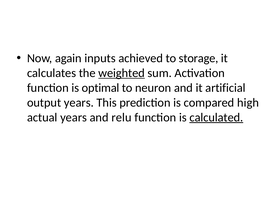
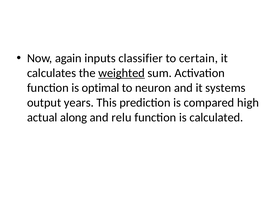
achieved: achieved -> classifier (141, 58)
storage: storage -> certain (198, 58)
artificial: artificial -> systems (225, 88)
actual years: years -> along (74, 117)
calculated underline: present -> none (216, 117)
